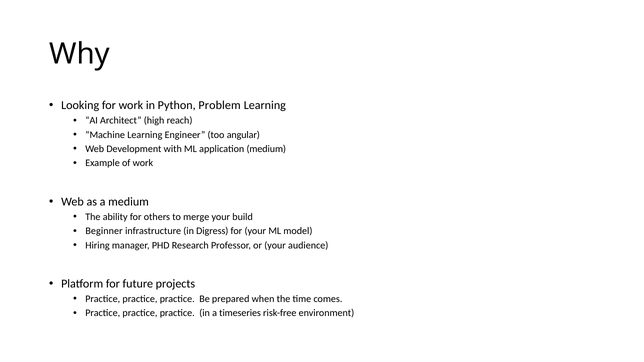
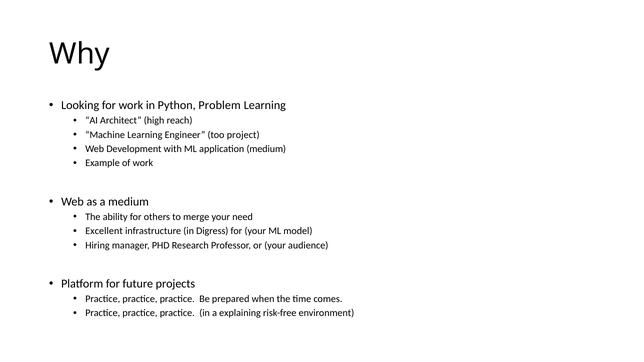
angular: angular -> project (243, 135)
build: build -> need (243, 217)
Beginner: Beginner -> Excellent (104, 231)
timeseries: timeseries -> explaining (240, 313)
